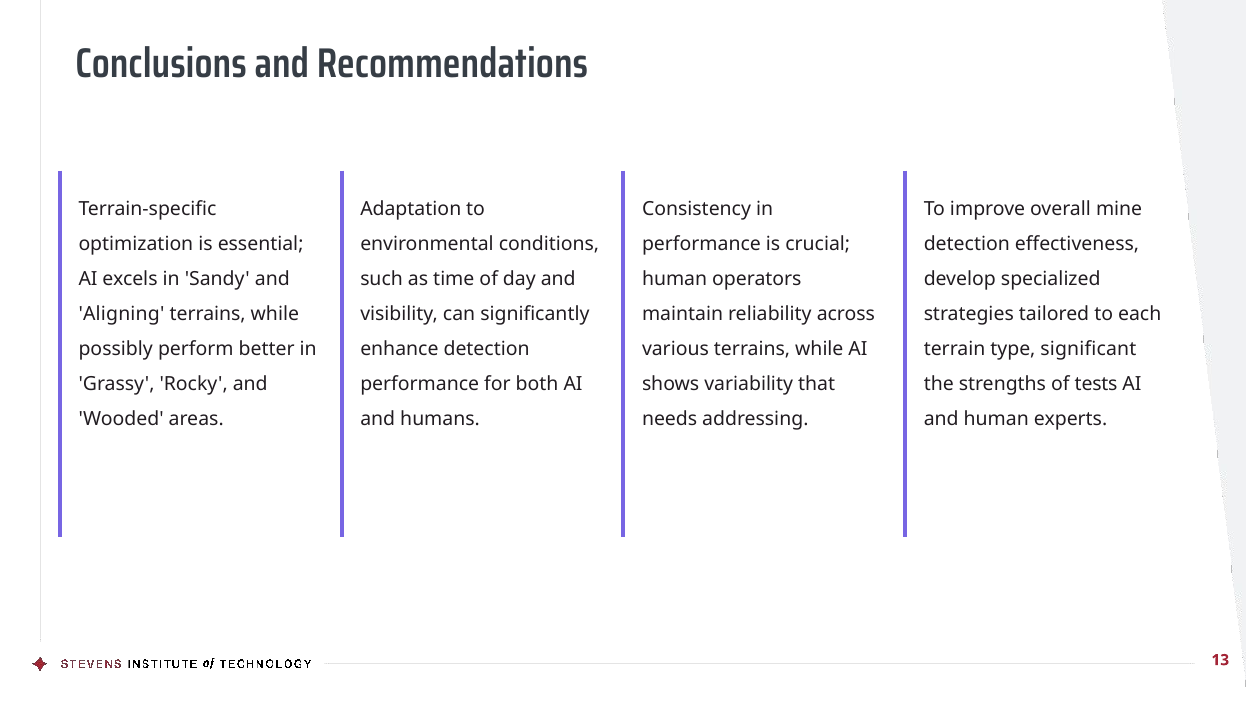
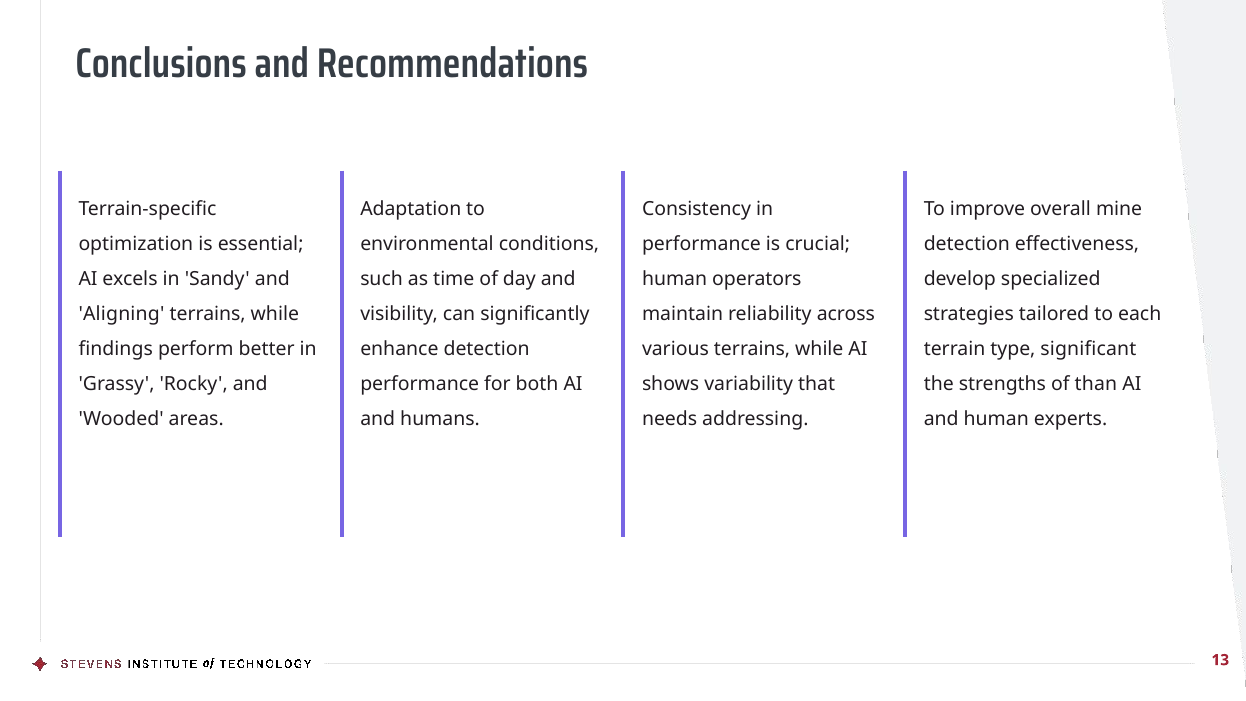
possibly: possibly -> findings (116, 349)
tests: tests -> than (1096, 384)
